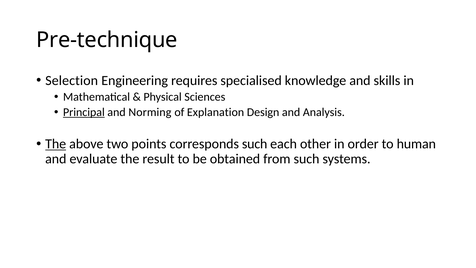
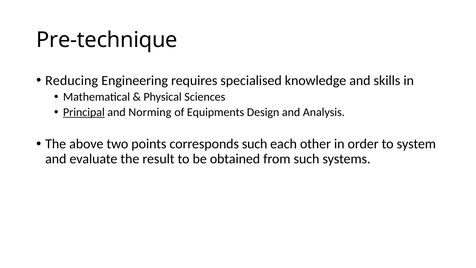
Selection: Selection -> Reducing (72, 80)
Explanation: Explanation -> Equipments (216, 112)
The underline: present -> none (56, 144)
human: human -> system (416, 144)
